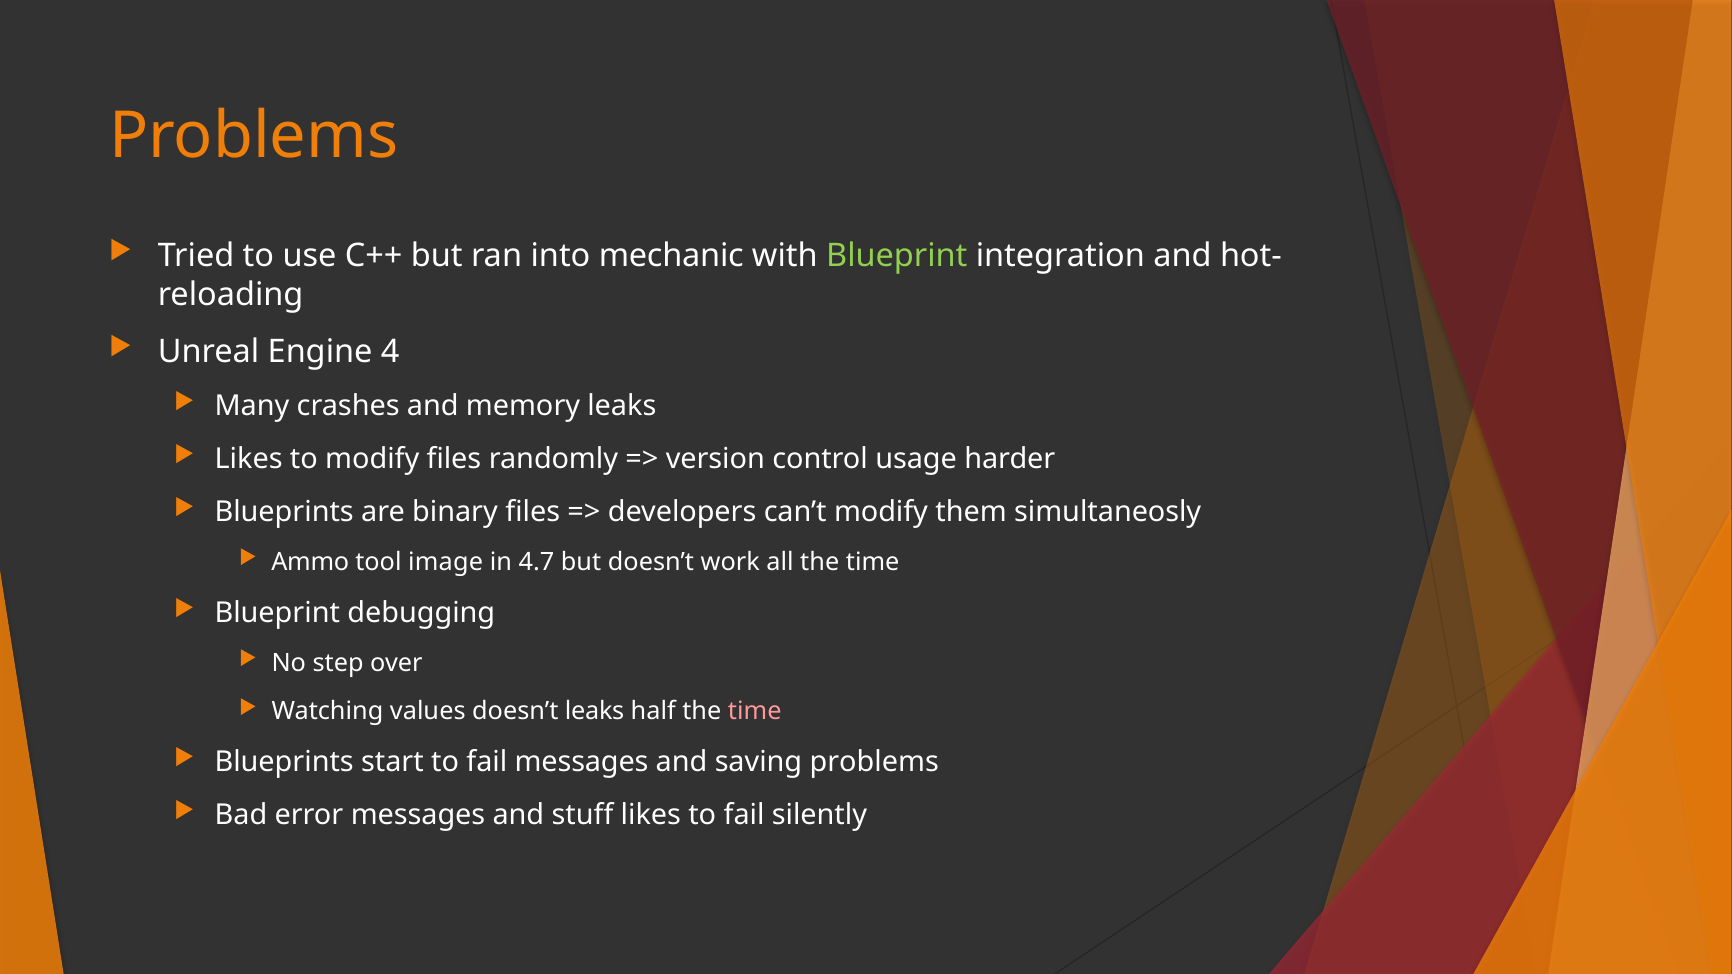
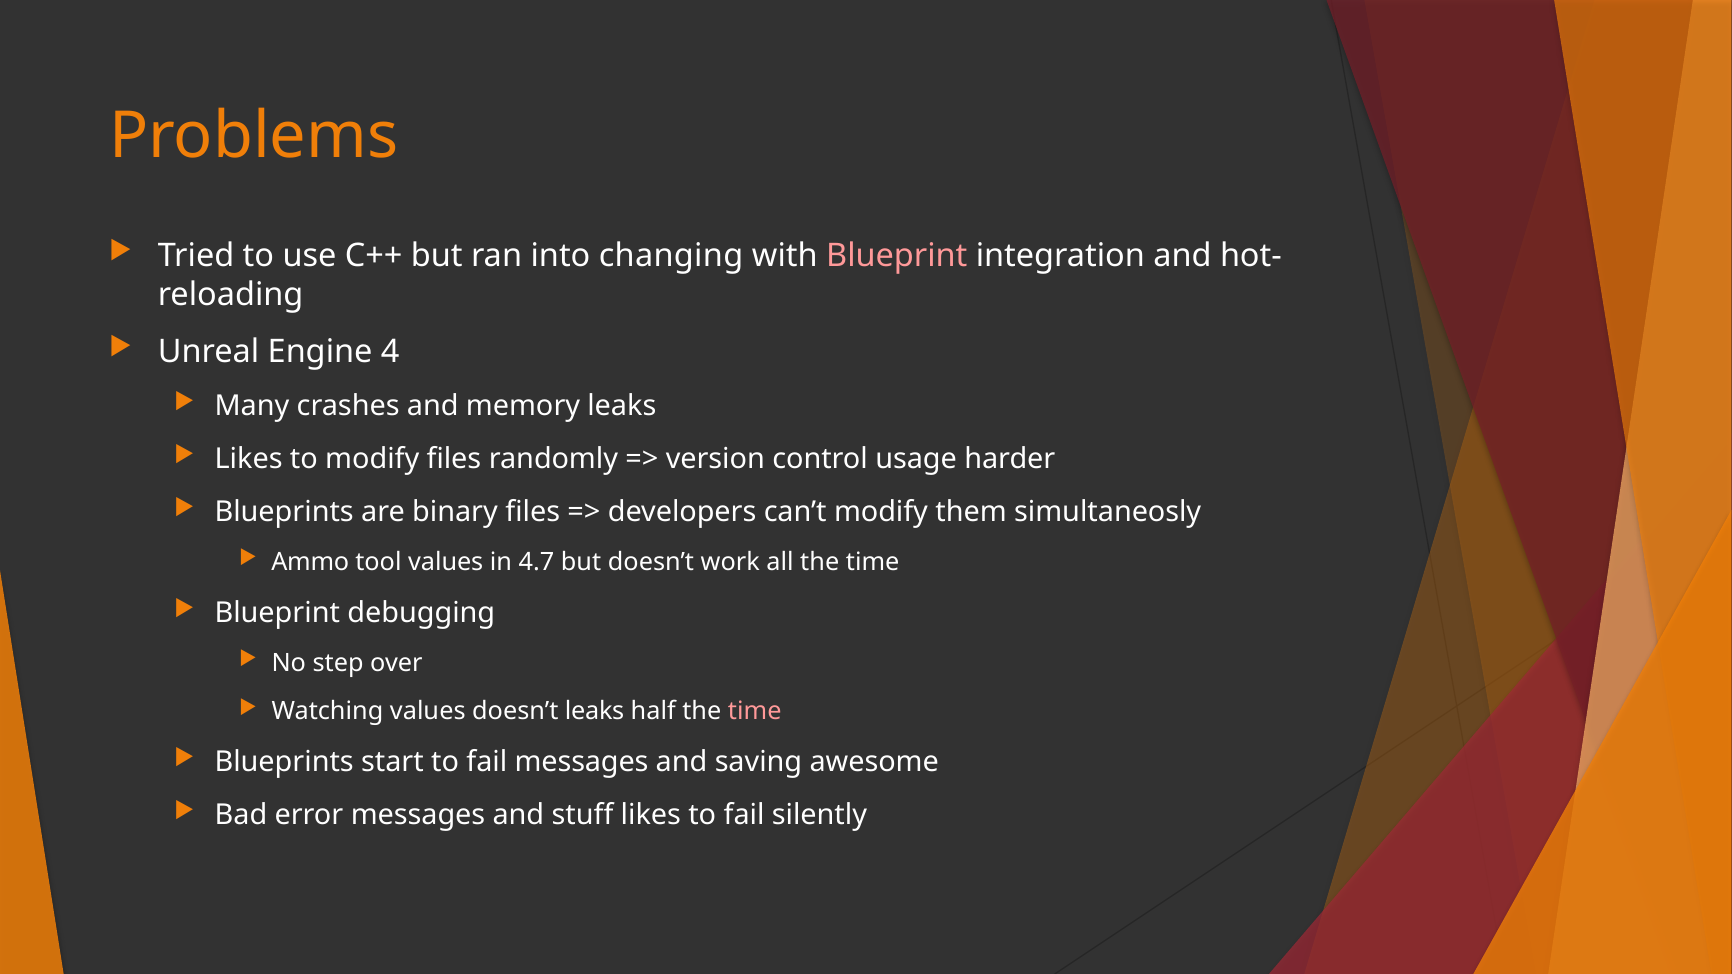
mechanic: mechanic -> changing (671, 256)
Blueprint colour: light green -> pink (897, 256)
tool image: image -> values (446, 562)
saving problems: problems -> awesome (874, 762)
